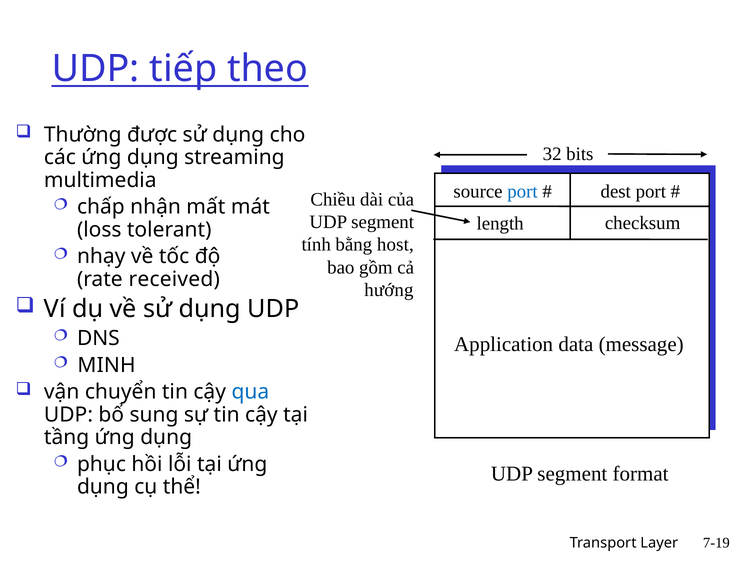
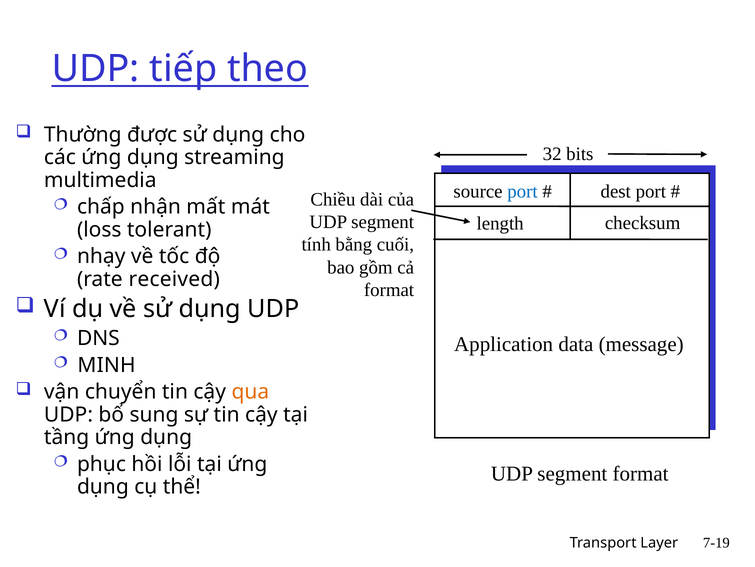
host: host -> cuối (395, 244)
hướng: hướng -> format (389, 290)
qua colour: blue -> orange (250, 392)
